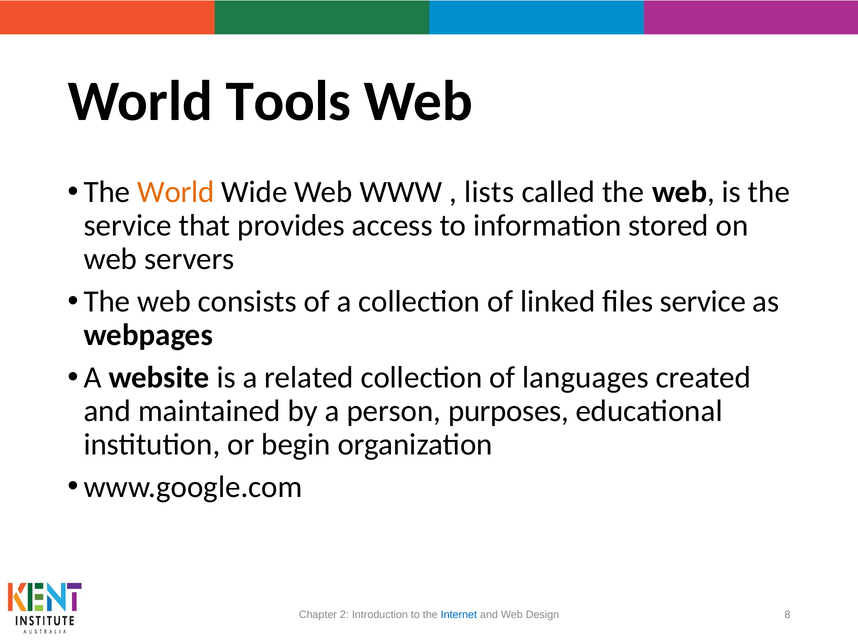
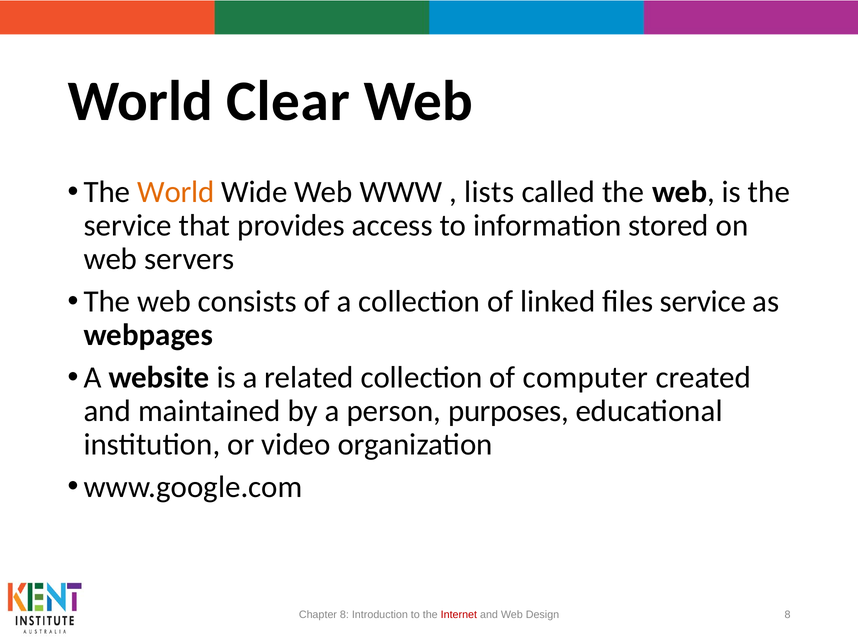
Tools: Tools -> Clear (288, 101)
languages: languages -> computer (585, 377)
begin: begin -> video (296, 444)
Chapter 2: 2 -> 8 (344, 614)
Internet colour: blue -> red (459, 614)
